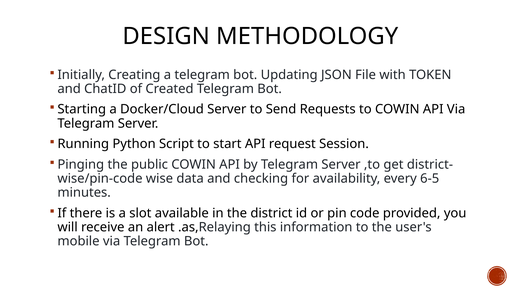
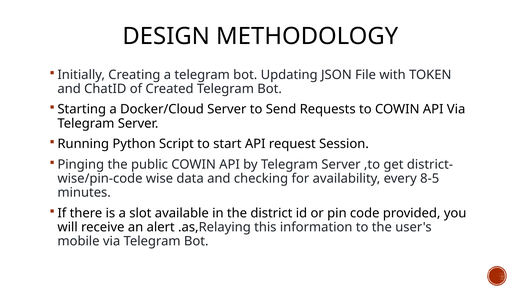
6-5: 6-5 -> 8-5 (430, 179)
